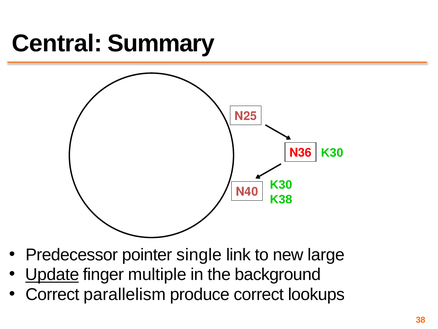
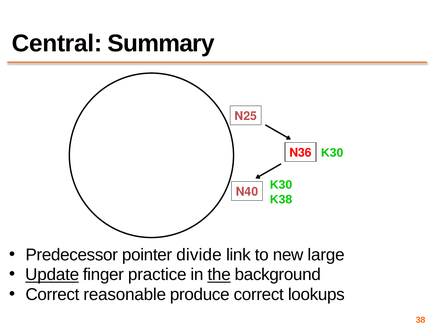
single: single -> divide (199, 255)
multiple: multiple -> practice (157, 274)
the underline: none -> present (219, 274)
parallelism: parallelism -> reasonable (125, 294)
